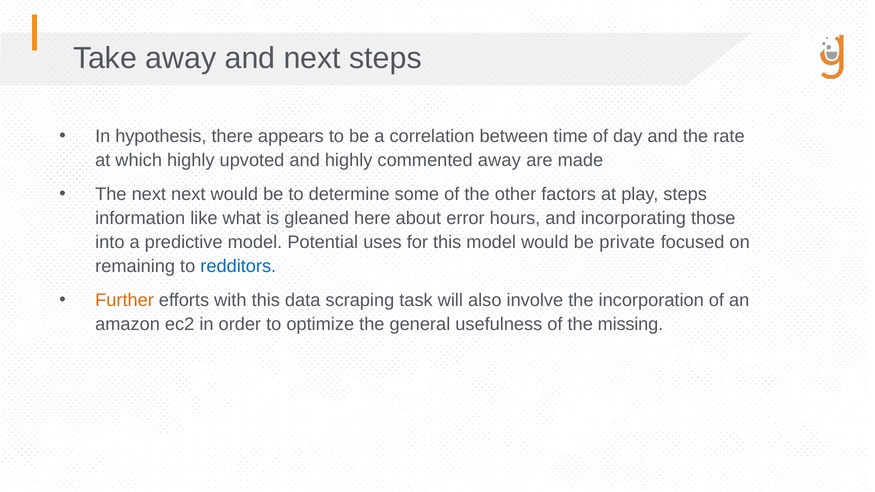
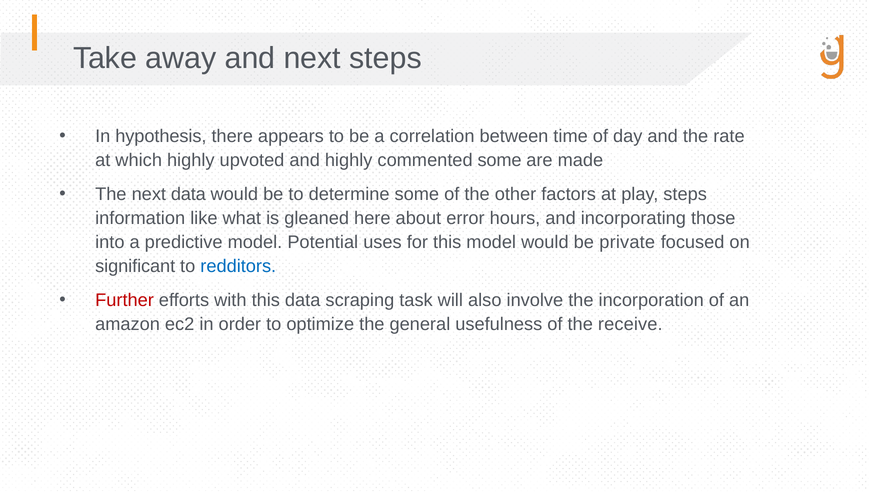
commented away: away -> some (500, 161)
next next: next -> data (188, 194)
remaining: remaining -> significant (135, 266)
Further colour: orange -> red (125, 300)
missing: missing -> receive (630, 324)
